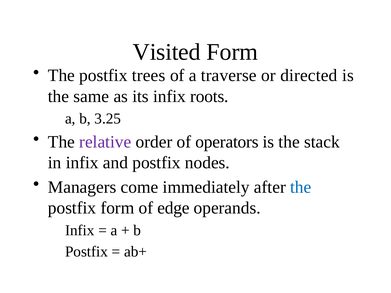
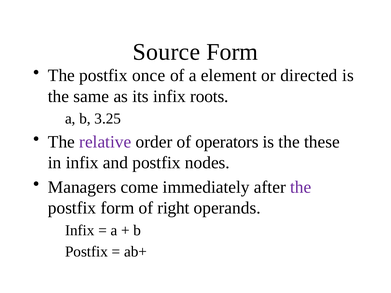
Visited: Visited -> Source (166, 52)
trees: trees -> once (149, 76)
traverse: traverse -> element (229, 76)
stack: stack -> these (322, 142)
the colour: blue -> purple (301, 187)
edge: edge -> right (173, 208)
